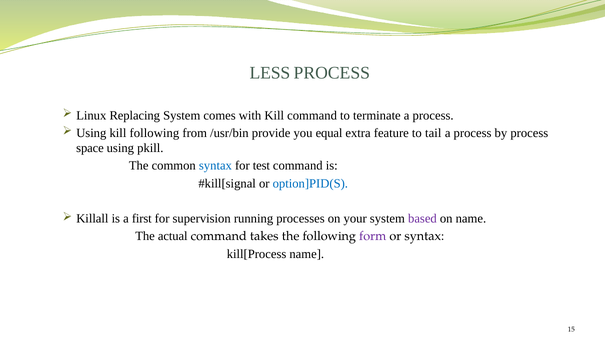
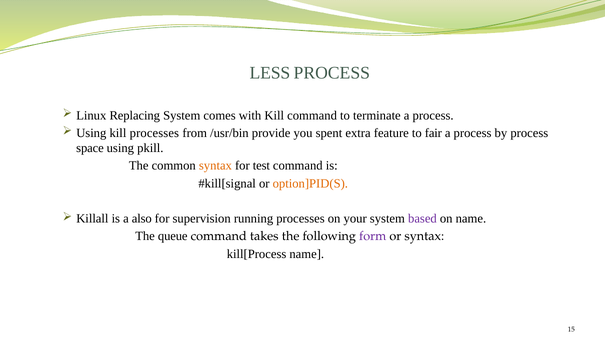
kill following: following -> processes (154, 133)
equal: equal -> spent (329, 133)
tail: tail -> fair (433, 133)
syntax colour: blue -> orange (215, 166)
option]PID(S colour: blue -> orange (310, 184)
first: first -> also (142, 219)
actual: actual -> queue (173, 237)
